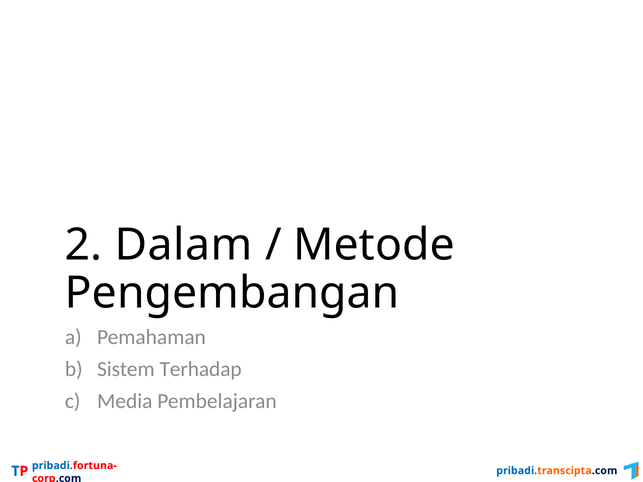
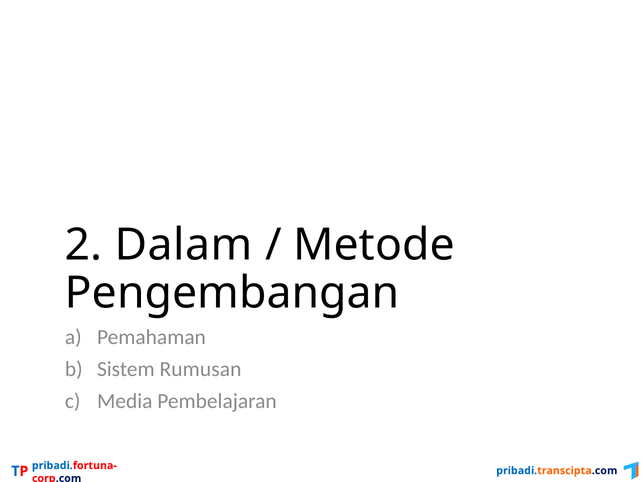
Terhadap: Terhadap -> Rumusan (200, 369)
